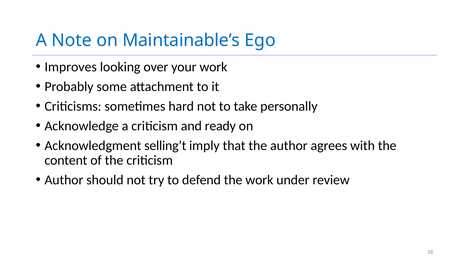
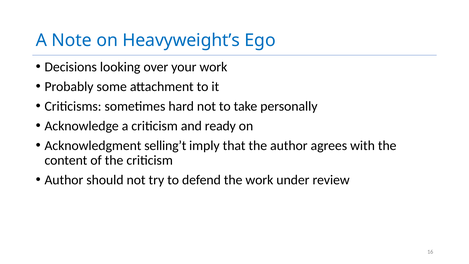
Maintainable’s: Maintainable’s -> Heavyweight’s (181, 40)
Improves: Improves -> Decisions (71, 67)
